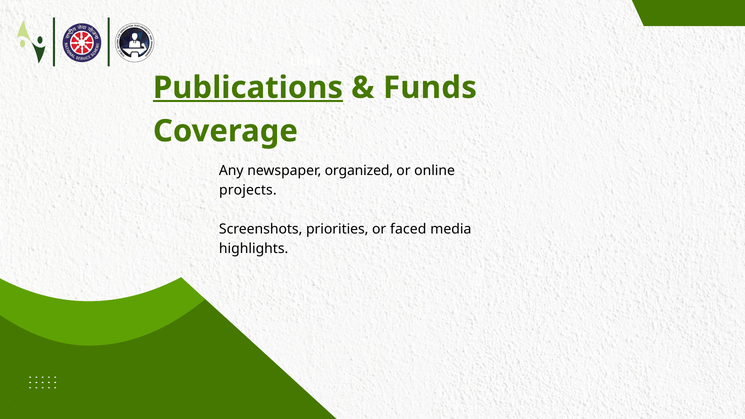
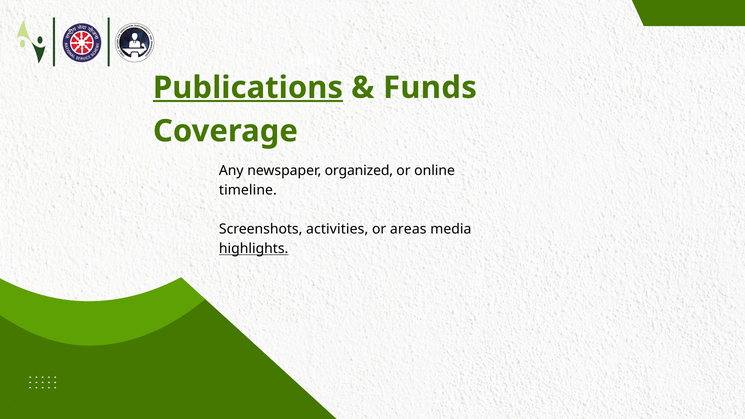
projects: projects -> timeline (248, 190)
priorities: priorities -> activities (337, 229)
faced: faced -> areas (408, 229)
highlights underline: none -> present (254, 249)
